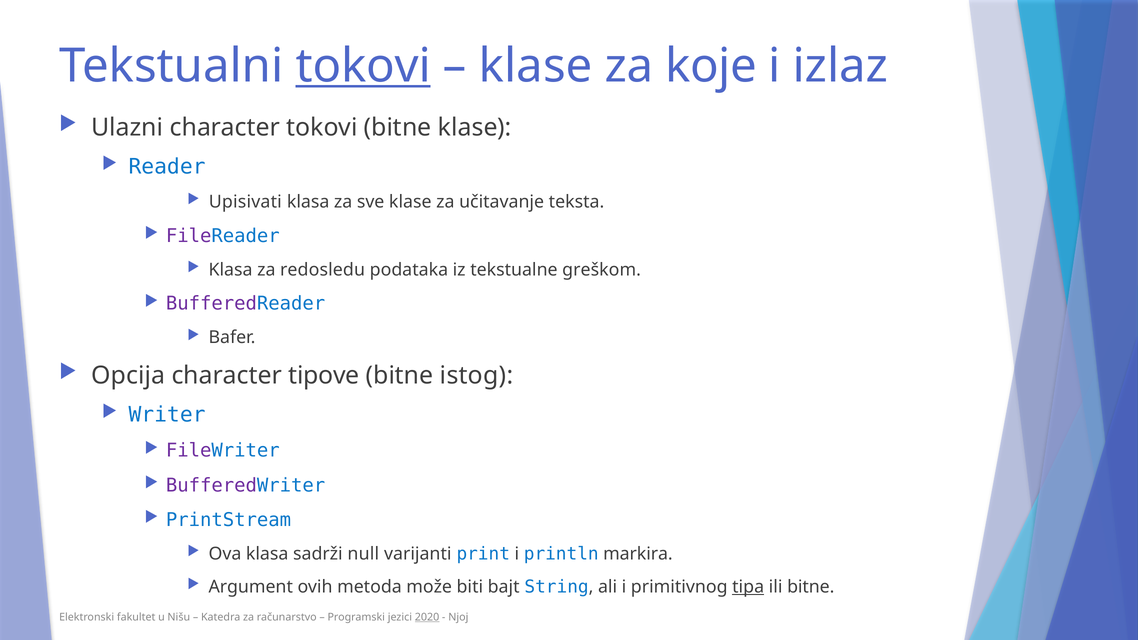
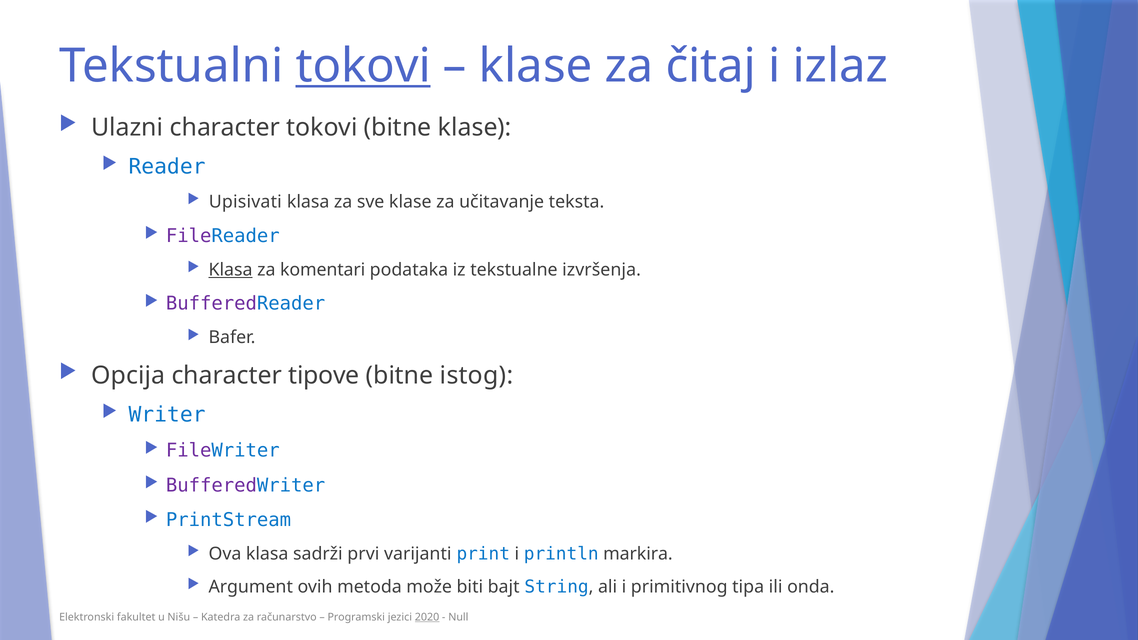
koje: koje -> čitaj (711, 66)
Klasa underline: none -> present (231, 270)
redosledu: redosledu -> komentari (323, 270)
greškom: greškom -> izvršenja (602, 270)
null: null -> prvi (363, 554)
tipa underline: present -> none (748, 587)
ili bitne: bitne -> onda (811, 587)
Njoj: Njoj -> Null (458, 617)
